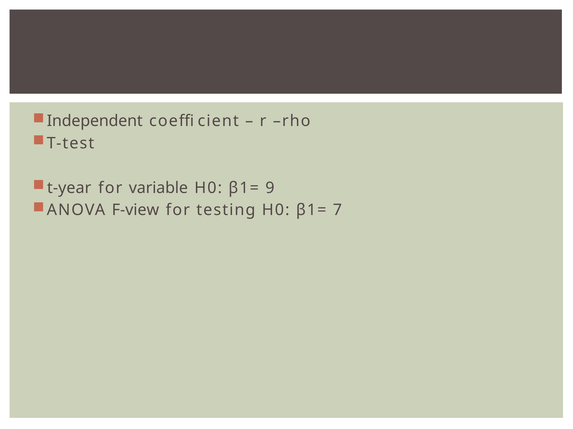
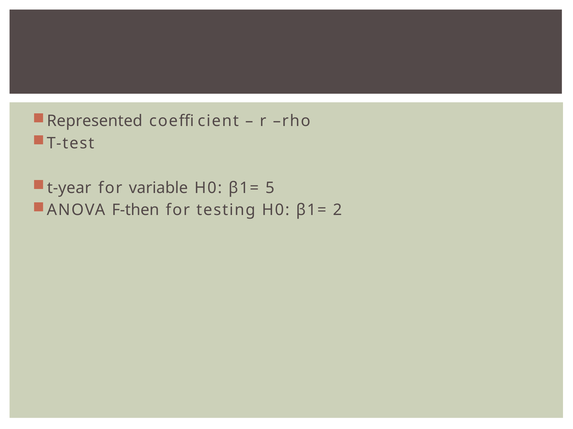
Independent: Independent -> Represented (95, 121)
9: 9 -> 5 (270, 188)
F-view: F-view -> F-then (136, 210)
7: 7 -> 2 (337, 210)
